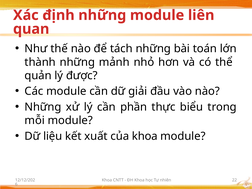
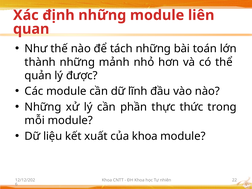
giải: giải -> lĩnh (138, 91)
biểu: biểu -> thức (192, 107)
